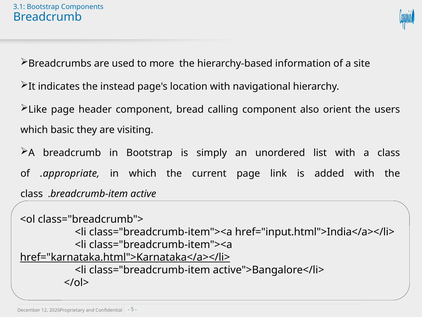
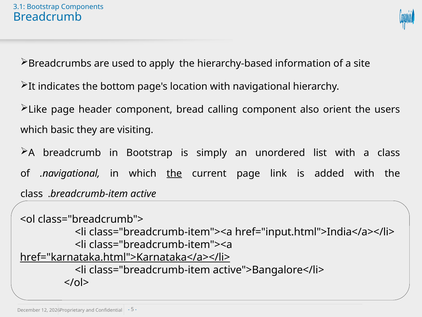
more: more -> apply (162, 63)
instead: instead -> bottom (118, 86)
.appropriate: .appropriate -> .navigational (70, 173)
the underline: none -> present (174, 173)
